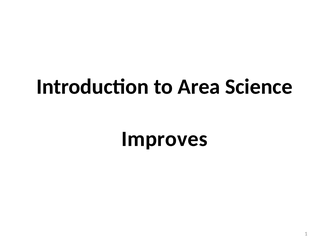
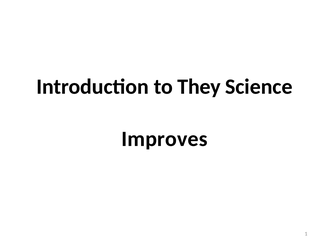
Area: Area -> They (199, 87)
